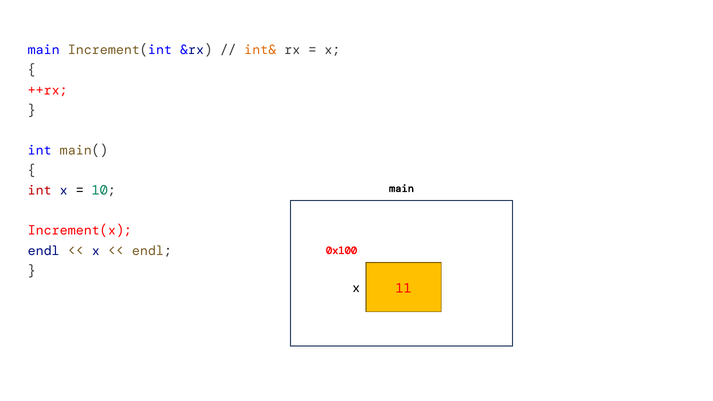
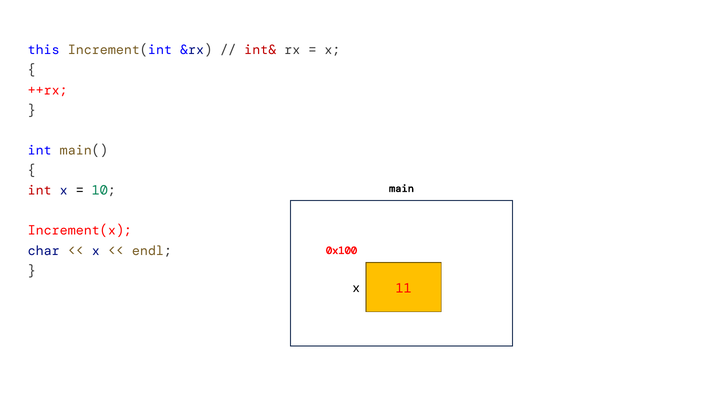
main: main -> this (44, 50)
int& colour: orange -> red (260, 50)
endl: endl -> char (44, 251)
